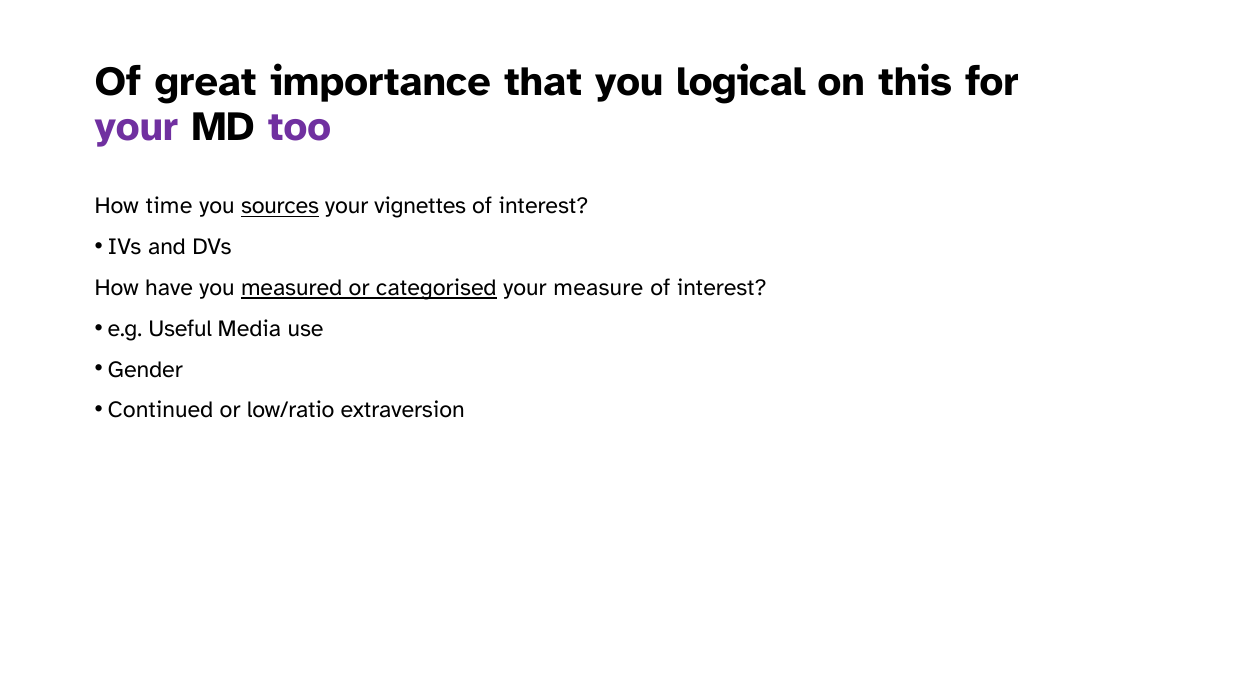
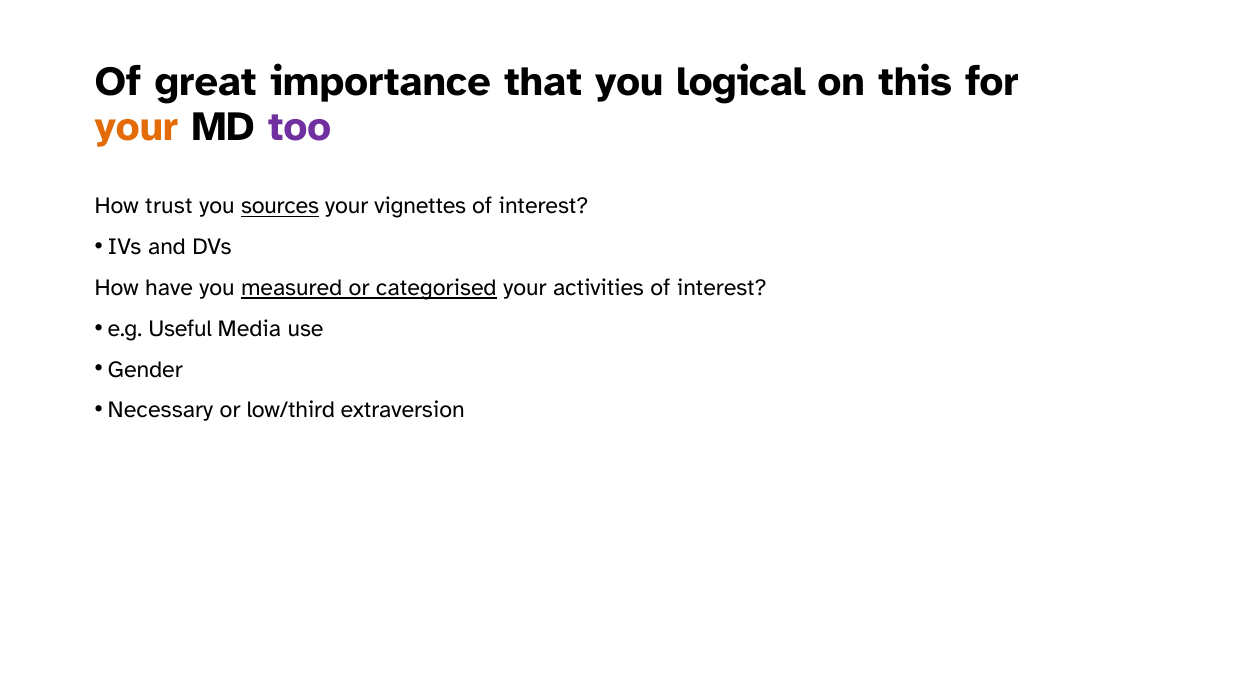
your colour: purple -> orange (136, 127)
time: time -> trust (169, 206)
measure: measure -> activities (598, 288)
Continued: Continued -> Necessary (160, 410)
low/ratio: low/ratio -> low/third (291, 410)
